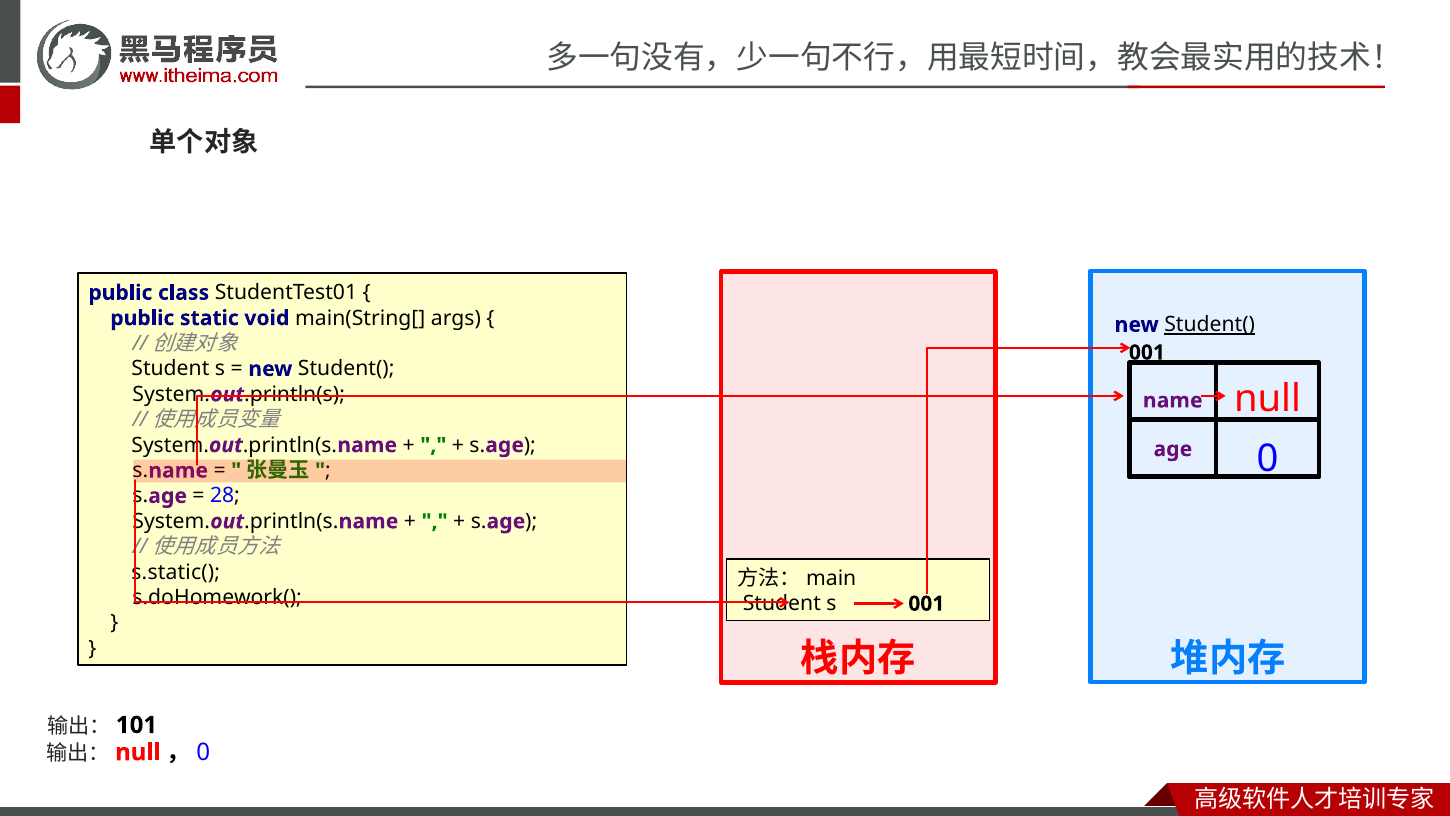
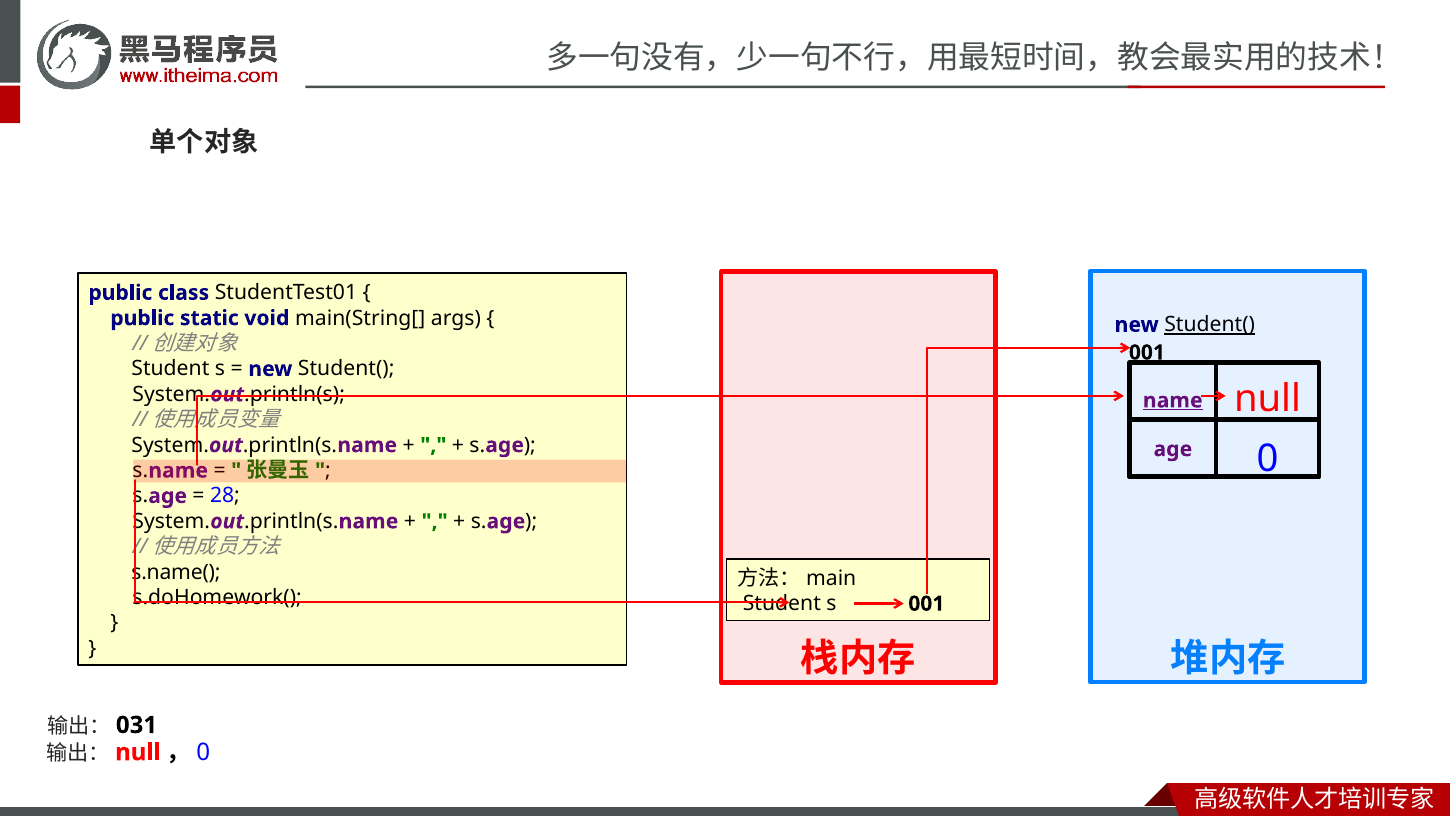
name underline: none -> present (1173, 400)
s.static(: s.static( -> s.name( (176, 572)
101: 101 -> 031 (137, 725)
